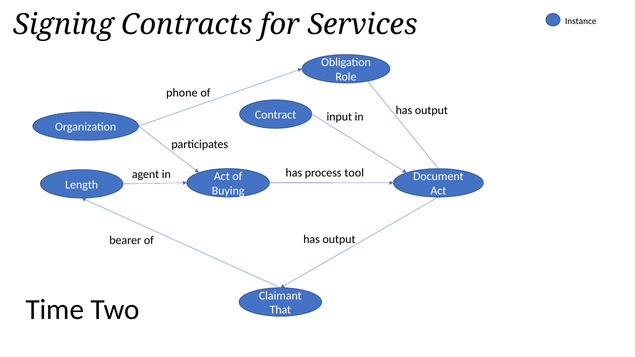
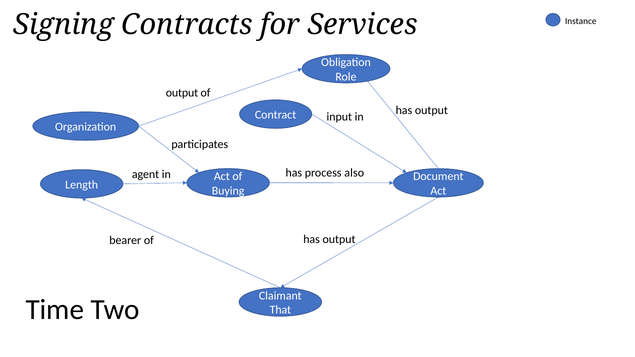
phone: phone -> output (182, 93)
tool: tool -> also (354, 173)
